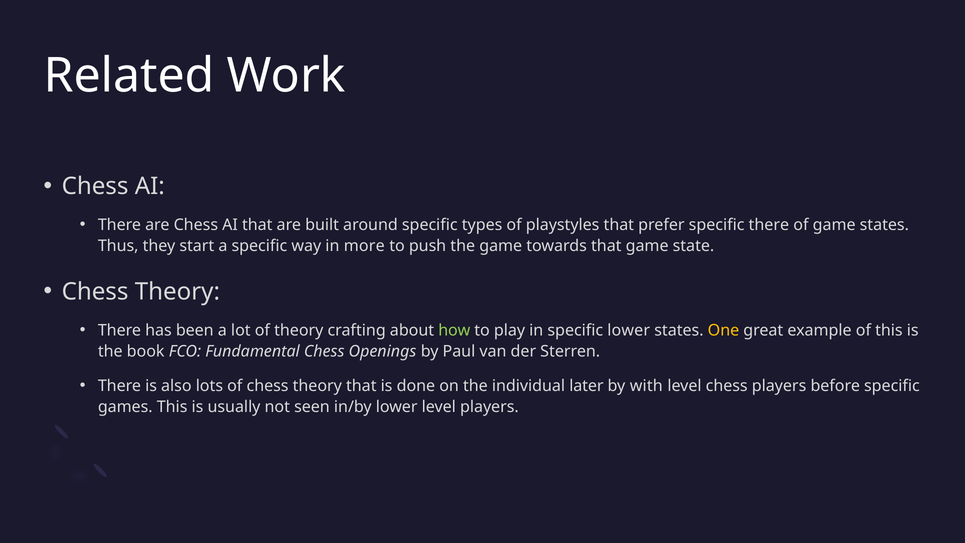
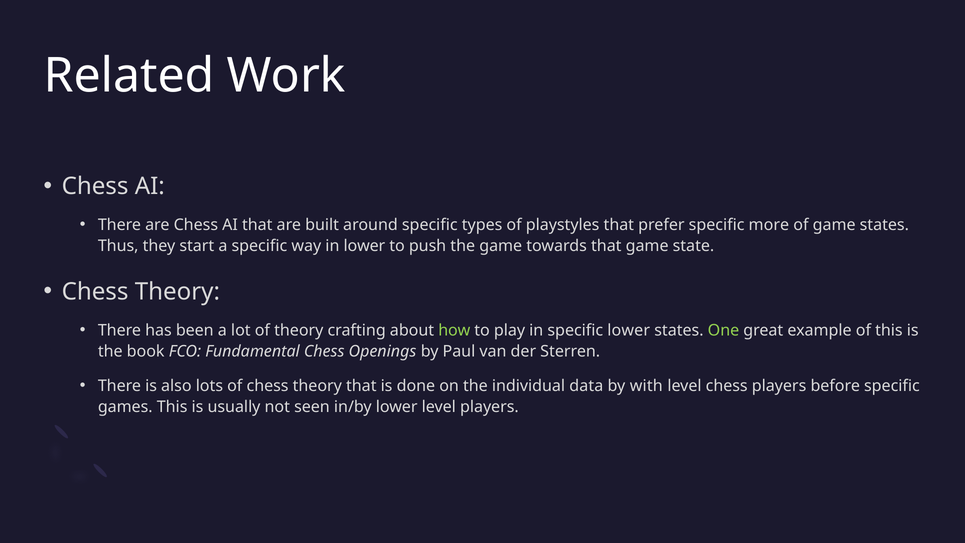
specific there: there -> more (769, 225)
in more: more -> lower (364, 246)
One colour: yellow -> light green (723, 330)
later: later -> data (586, 386)
